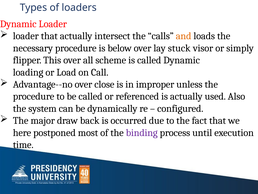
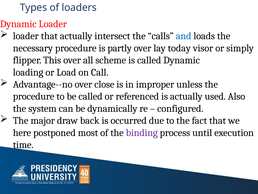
and colour: orange -> blue (184, 36)
below: below -> partly (120, 48)
stuck: stuck -> today (179, 48)
